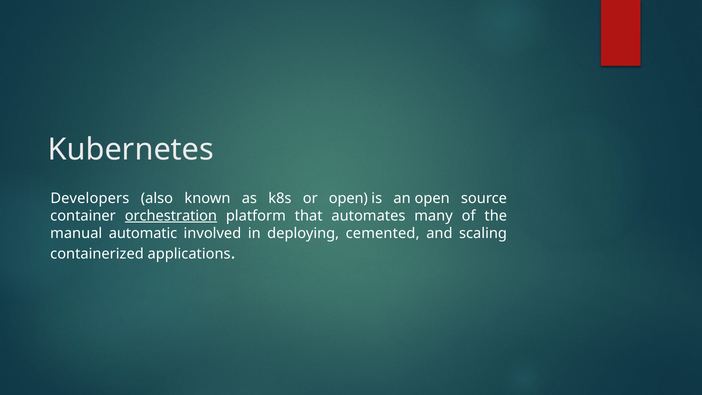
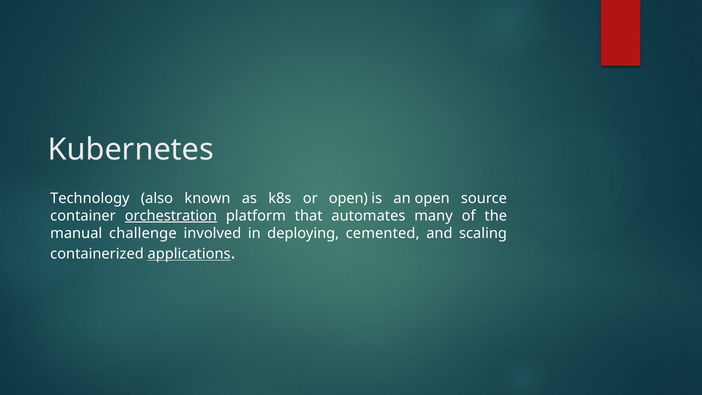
Developers: Developers -> Technology (90, 198)
automatic: automatic -> challenge (143, 233)
applications underline: none -> present (189, 254)
